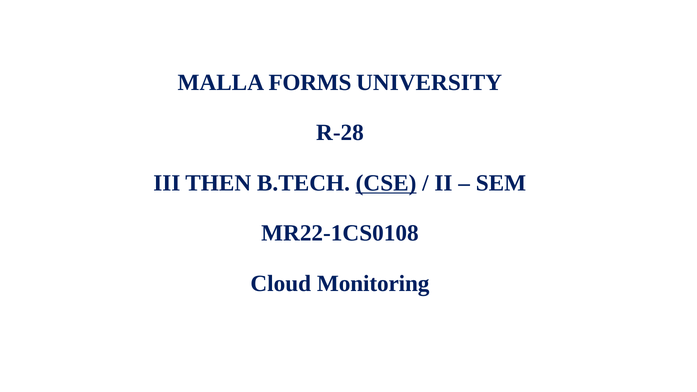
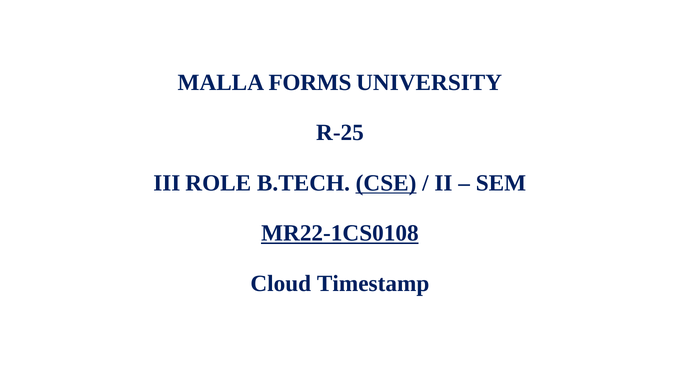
R-28: R-28 -> R-25 (340, 133)
THEN: THEN -> ROLE (218, 183)
MR22-1CS0108 underline: none -> present (340, 233)
Monitoring: Monitoring -> Timestamp (373, 283)
